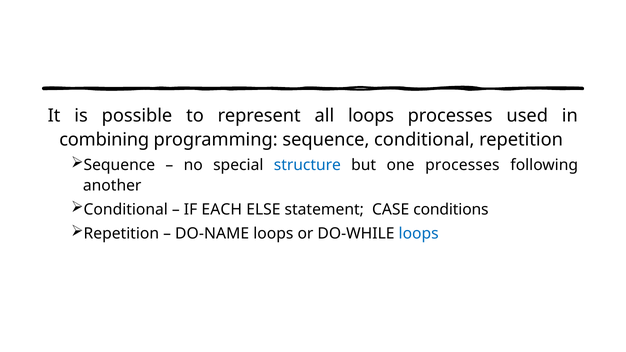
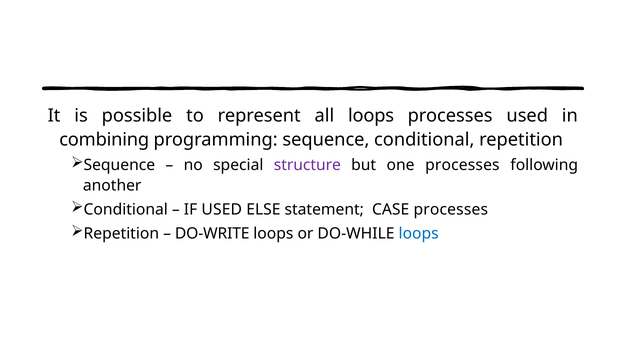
structure colour: blue -> purple (307, 165)
IF EACH: EACH -> USED (222, 210)
CASE conditions: conditions -> processes (451, 210)
DO-NAME: DO-NAME -> DO-WRITE (212, 234)
